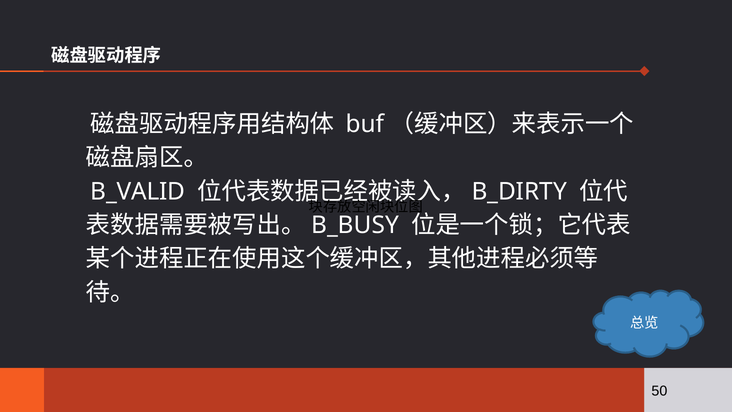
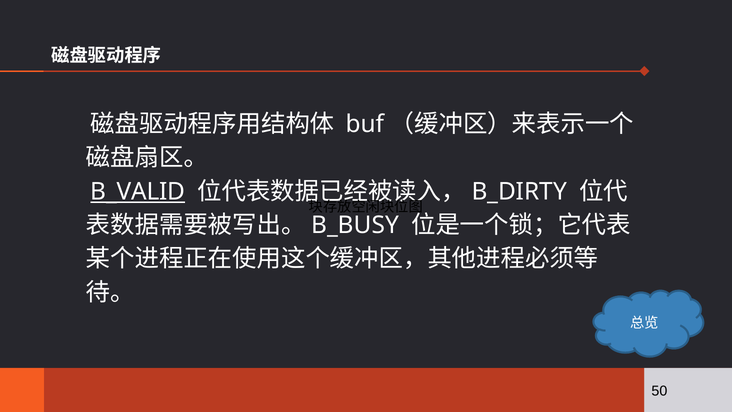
B_VALID underline: none -> present (138, 191)
